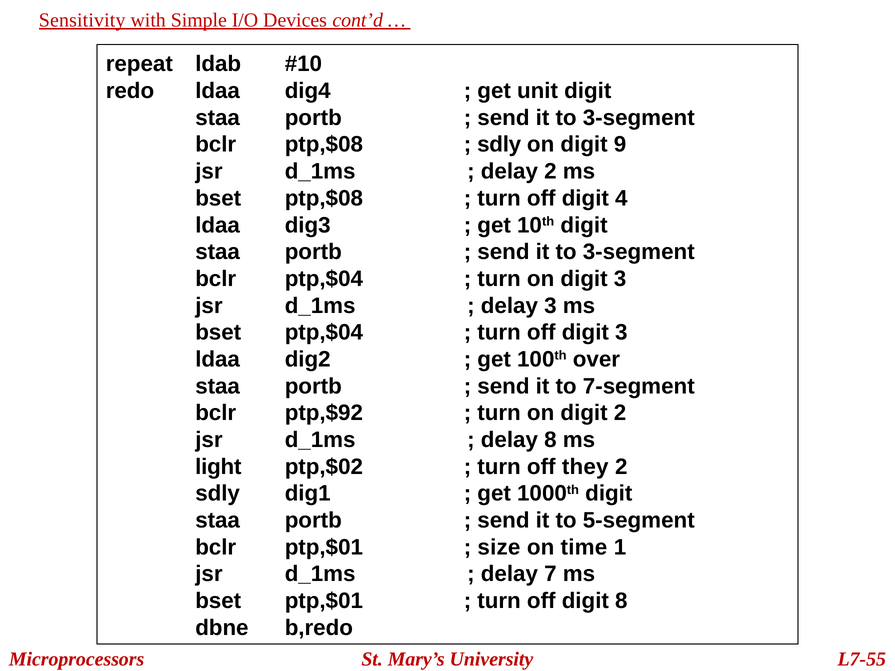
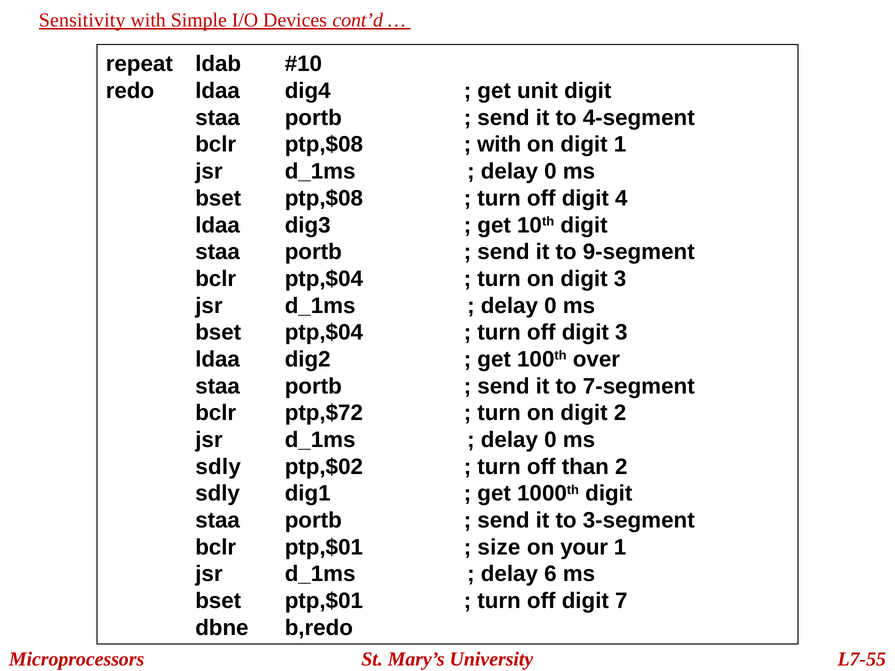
3-segment: 3-segment -> 4-segment (639, 118)
sdly: sdly -> with (499, 145)
digit 9: 9 -> 1 (620, 145)
2: 2 -> 0 (550, 172)
3-segment: 3-segment -> 9-segment (639, 252)
3: 3 -> 0 (550, 306)
ptp,$92: ptp,$92 -> ptp,$72 (324, 413)
8: 8 -> 0 (550, 440)
light: light -> sdly (218, 467)
they: they -> than (585, 467)
5-segment: 5-segment -> 3-segment (639, 521)
time: time -> your (584, 547)
7: 7 -> 6 (550, 574)
digit 8: 8 -> 7 (621, 601)
